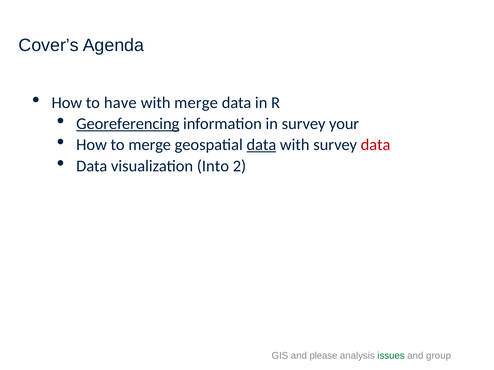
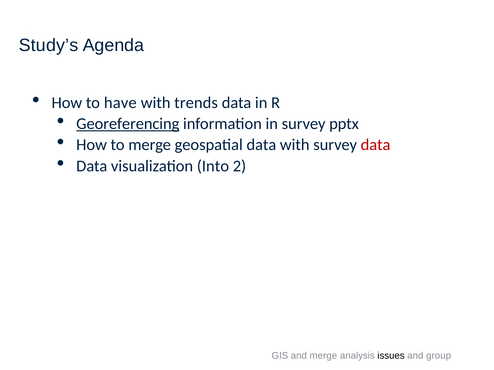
Cover’s: Cover’s -> Study’s (49, 45)
with merge: merge -> trends (196, 103)
your: your -> pptx (344, 124)
data underline: present -> none (261, 145)
and please: please -> merge (323, 356)
issues colour: green -> black (391, 356)
